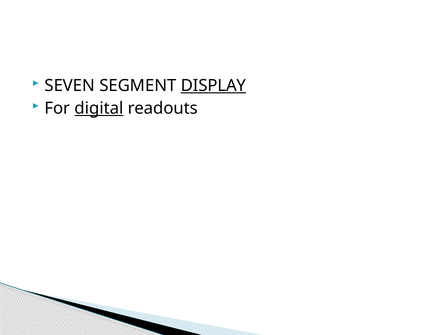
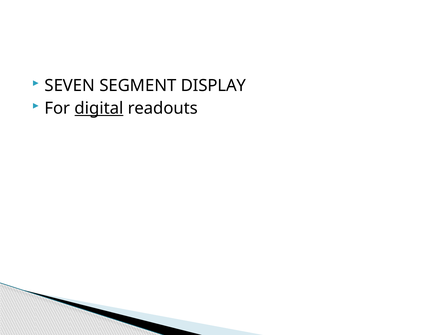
DISPLAY underline: present -> none (213, 86)
